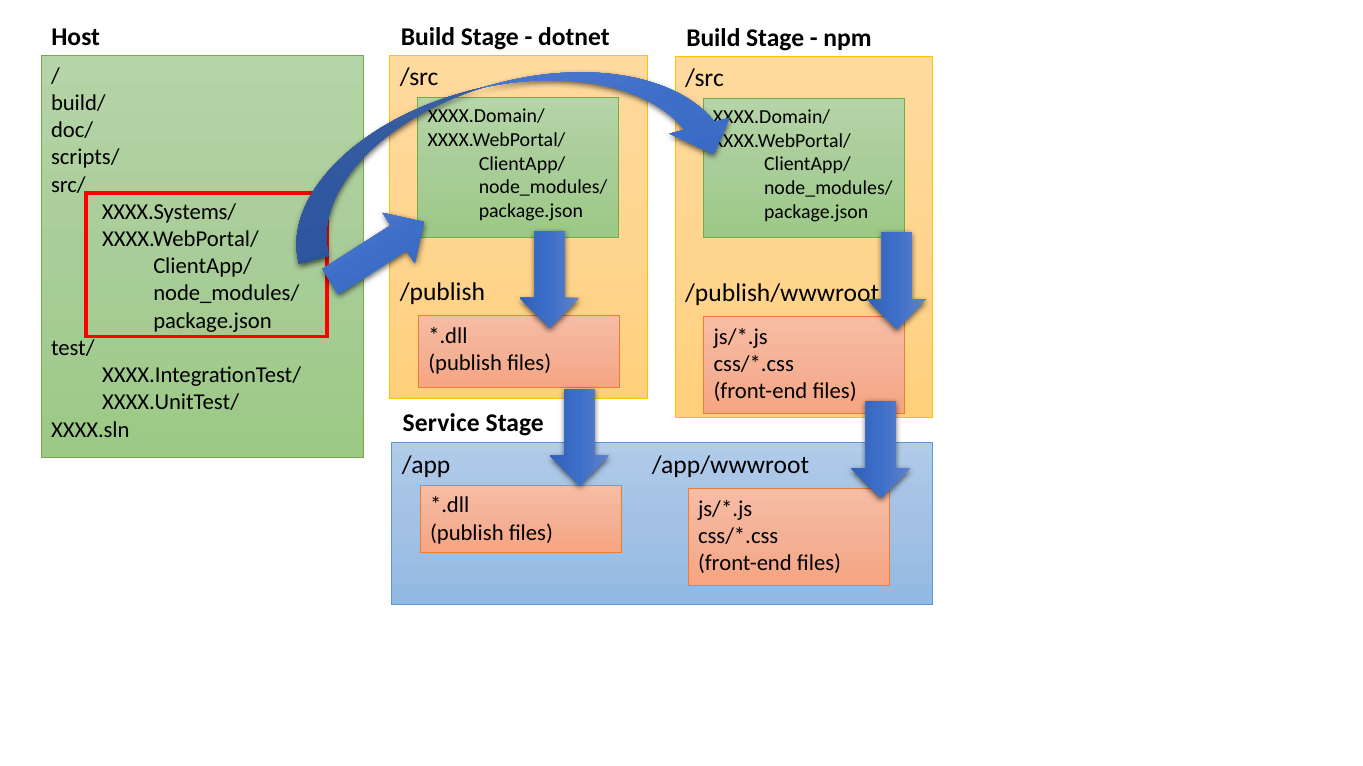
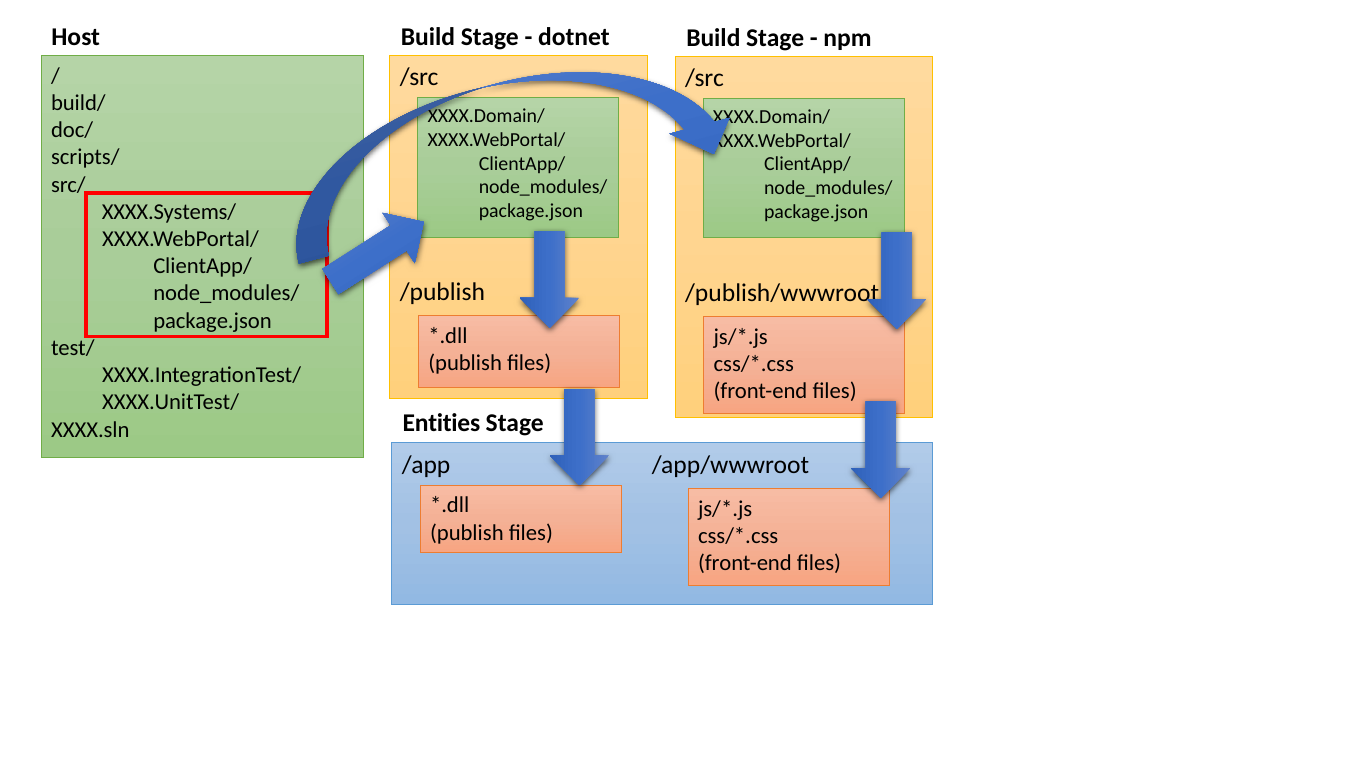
Service: Service -> Entities (441, 424)
